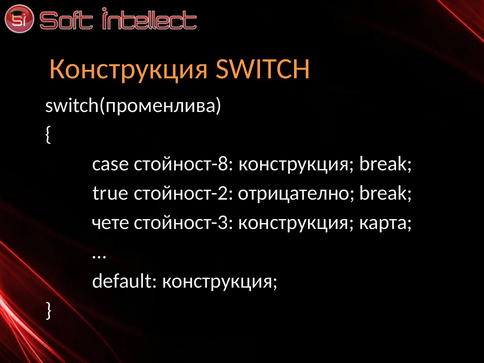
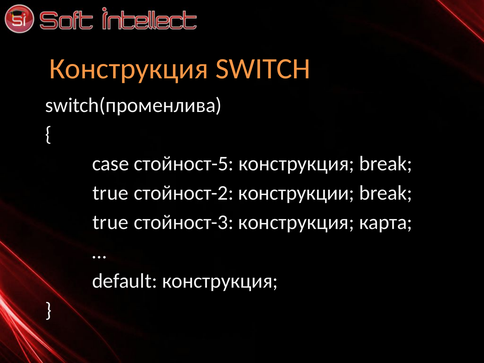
стойност-8: стойност-8 -> стойност-5 (184, 164)
отрицателно: отрицателно -> конструкции (296, 193)
чете: чете -> true (110, 222)
